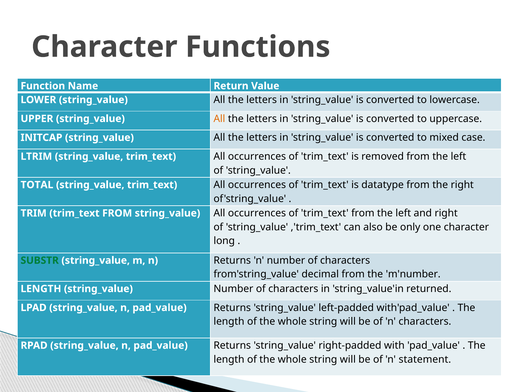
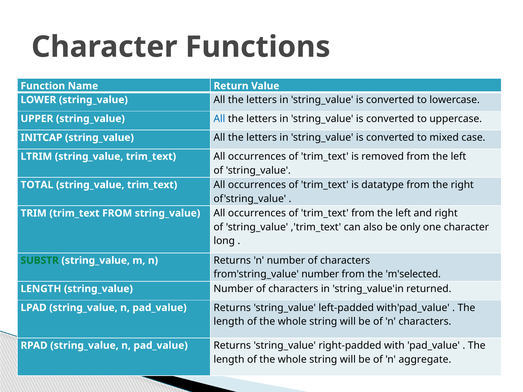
All colour: orange -> blue (219, 119)
decimal: decimal -> number (320, 274)
m'number: m'number -> m'selected (413, 274)
statement: statement -> aggregate (425, 360)
